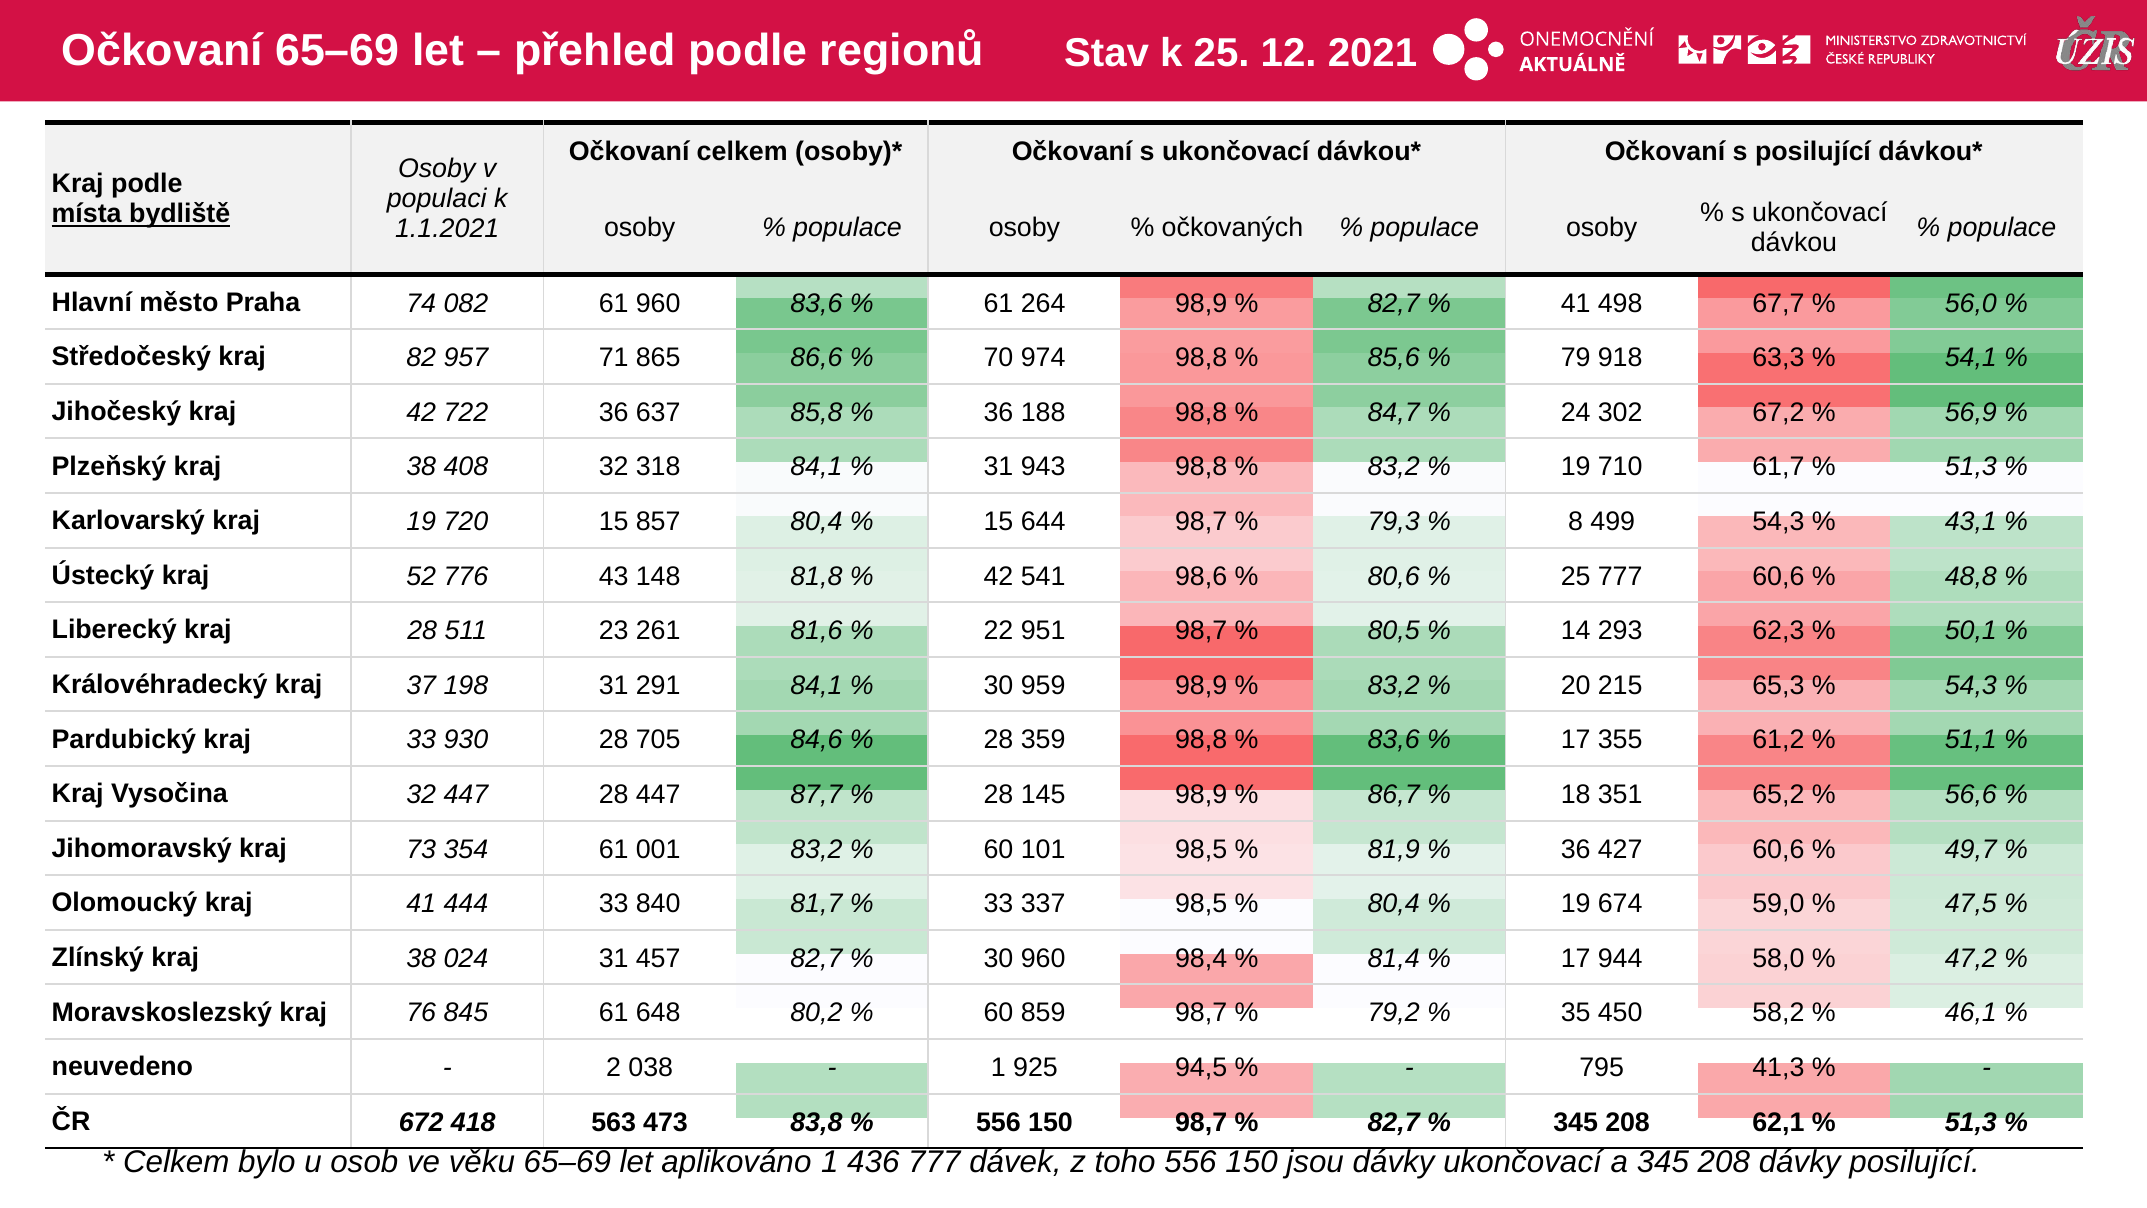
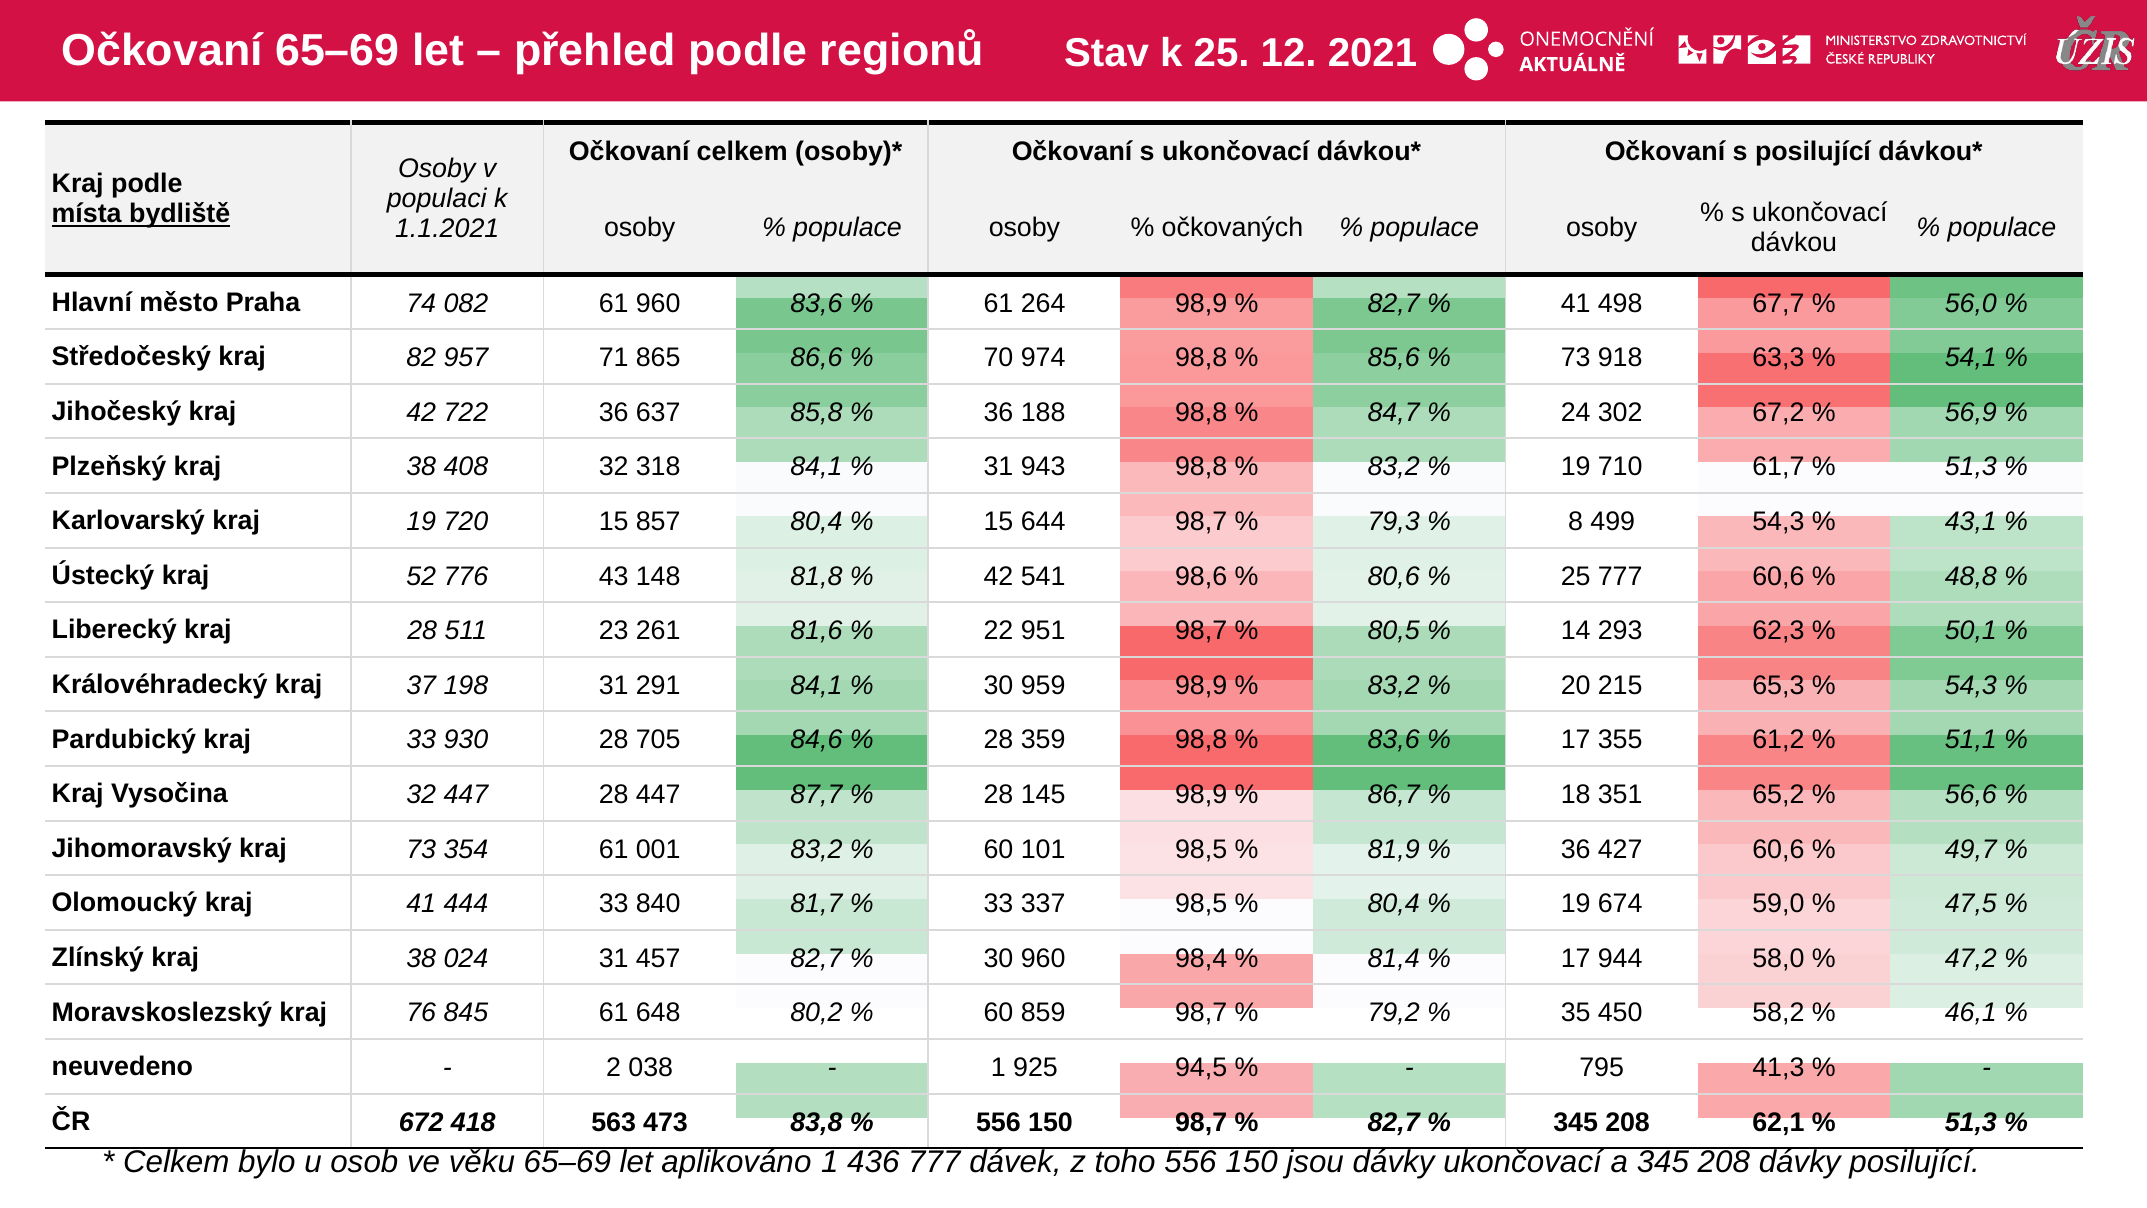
79: 79 -> 73 (1576, 358)
